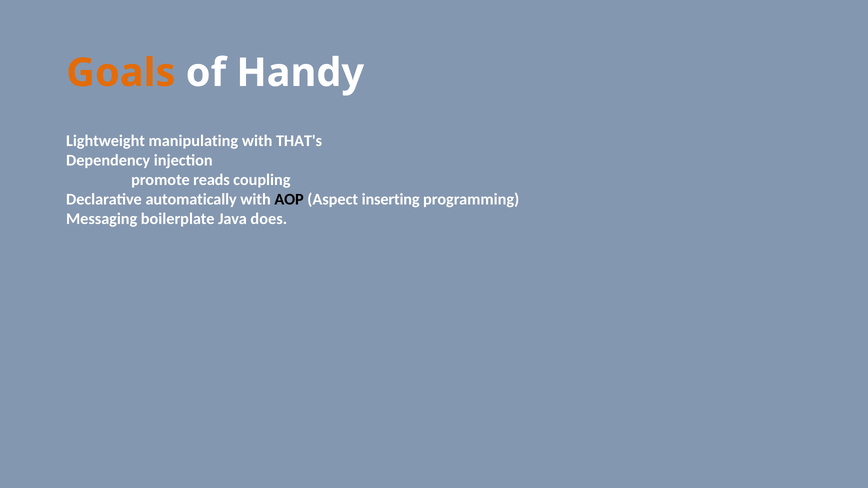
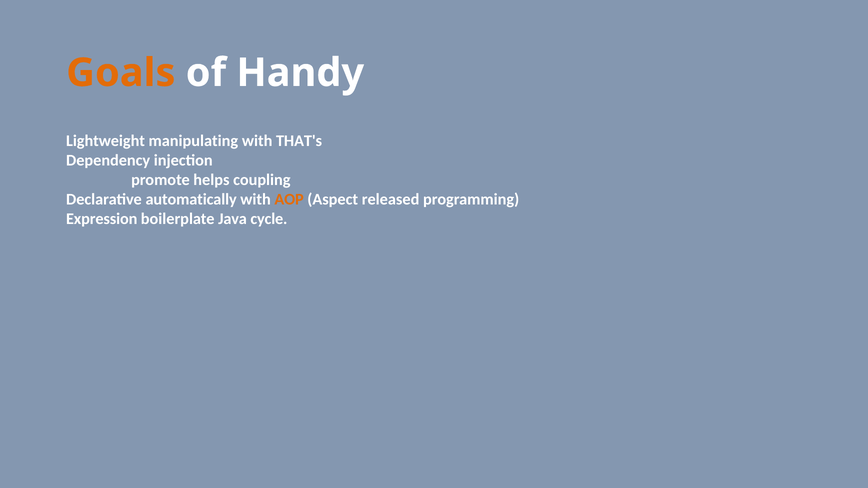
reads: reads -> helps (211, 180)
AOP colour: black -> orange (289, 199)
inserting: inserting -> released (391, 199)
Messaging: Messaging -> Expression (102, 219)
does: does -> cycle (269, 219)
